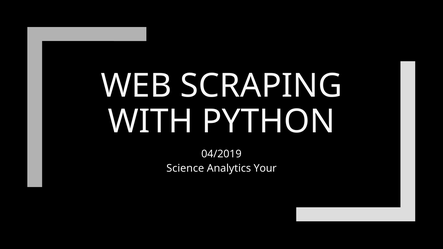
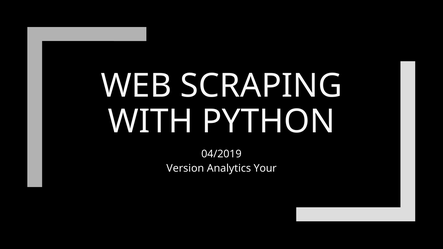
Science: Science -> Version (185, 168)
